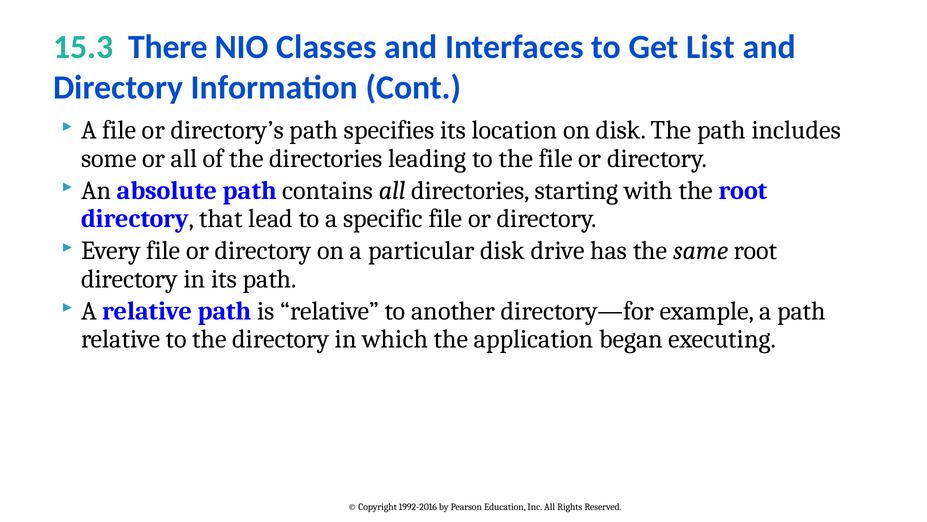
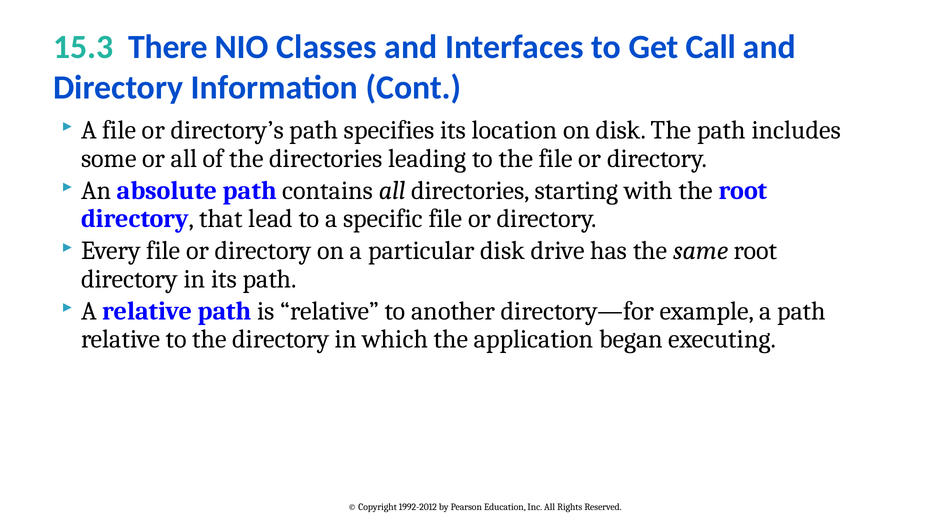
List: List -> Call (711, 47)
1992-2016: 1992-2016 -> 1992-2012 (418, 506)
